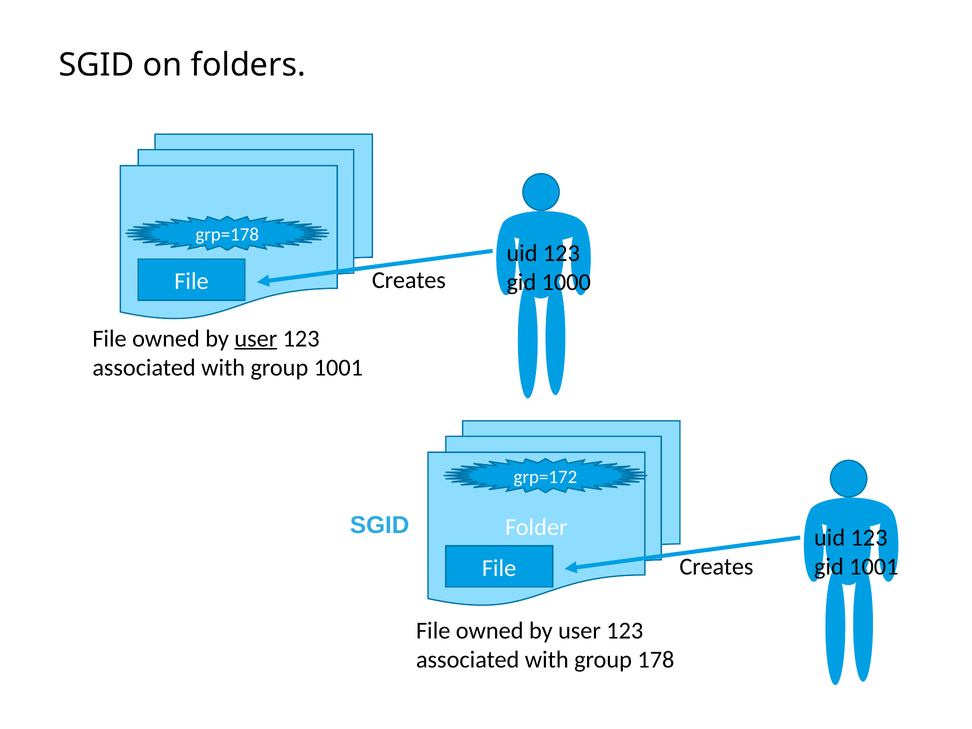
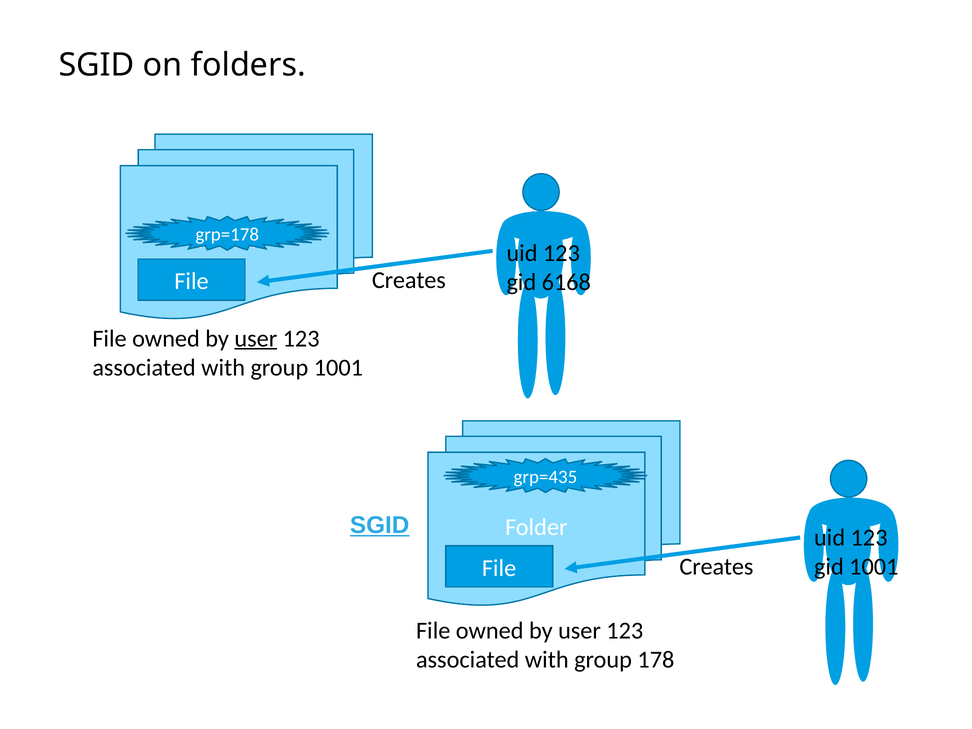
1000: 1000 -> 6168 (566, 282)
grp=172: grp=172 -> grp=435 (545, 477)
SGID underline: none -> present (380, 525)
